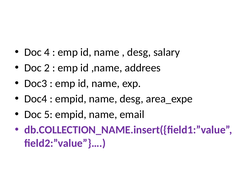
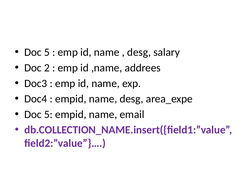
4: 4 -> 5 (47, 52)
